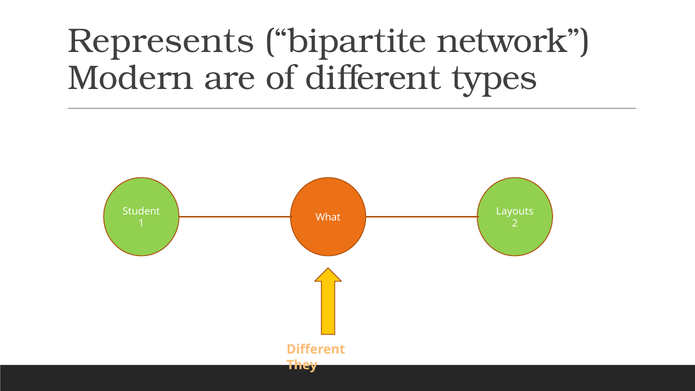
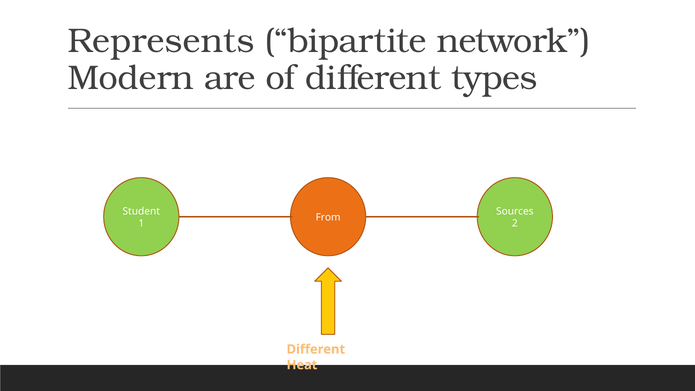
Layouts: Layouts -> Sources (515, 211)
What: What -> From (328, 217)
They: They -> Heat (302, 365)
